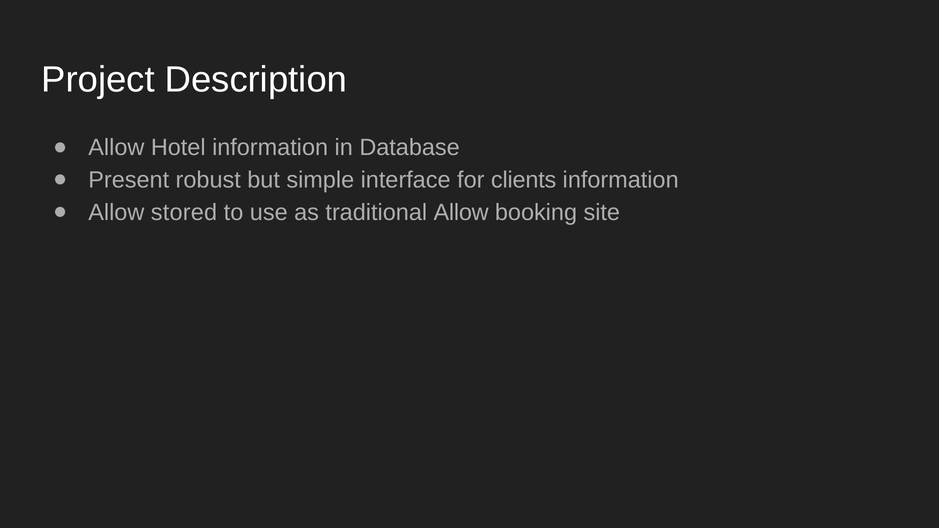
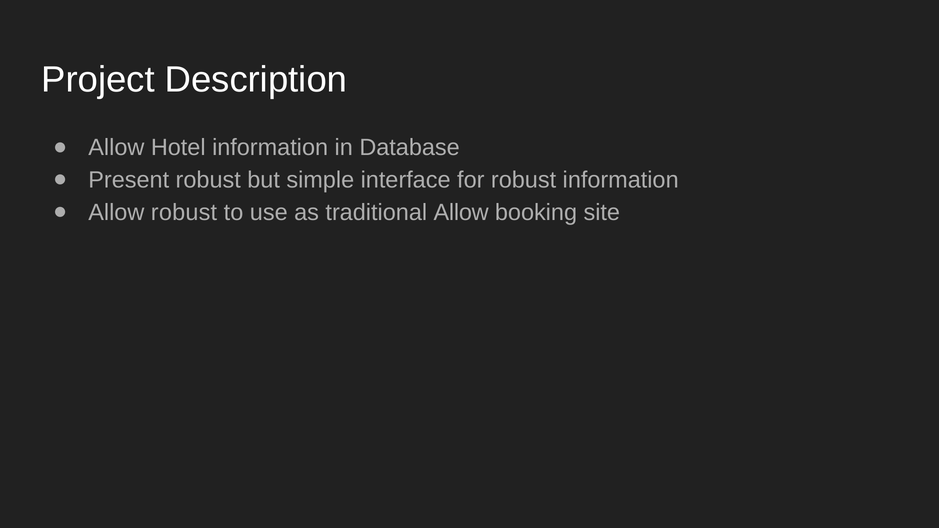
for clients: clients -> robust (524, 180)
Allow stored: stored -> robust (184, 212)
